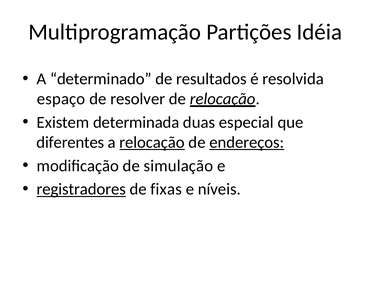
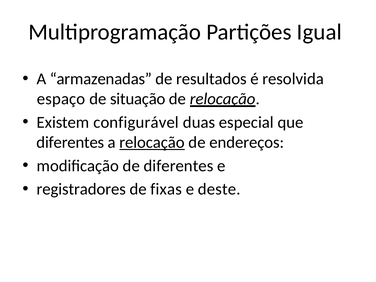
Idéia: Idéia -> Igual (319, 32)
determinado: determinado -> armazenadas (101, 79)
resolver: resolver -> situação (138, 99)
determinada: determinada -> configurável (136, 122)
endereços underline: present -> none (247, 142)
de simulação: simulação -> diferentes (178, 166)
registradores underline: present -> none (81, 189)
níveis: níveis -> deste (219, 189)
